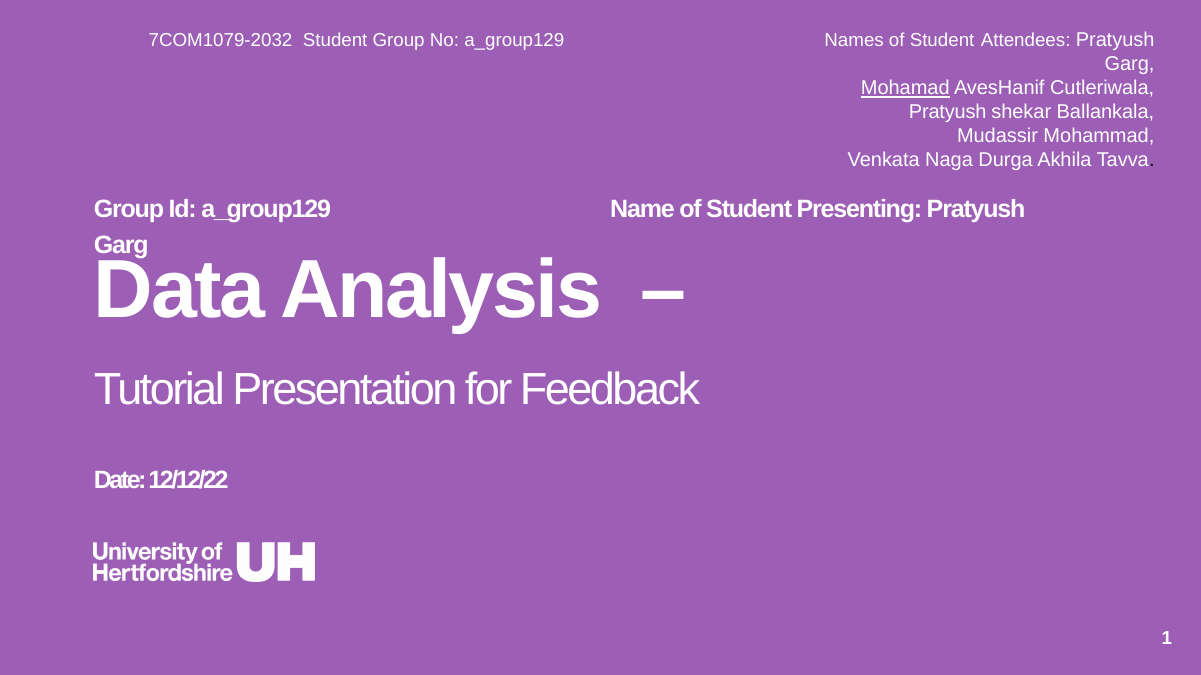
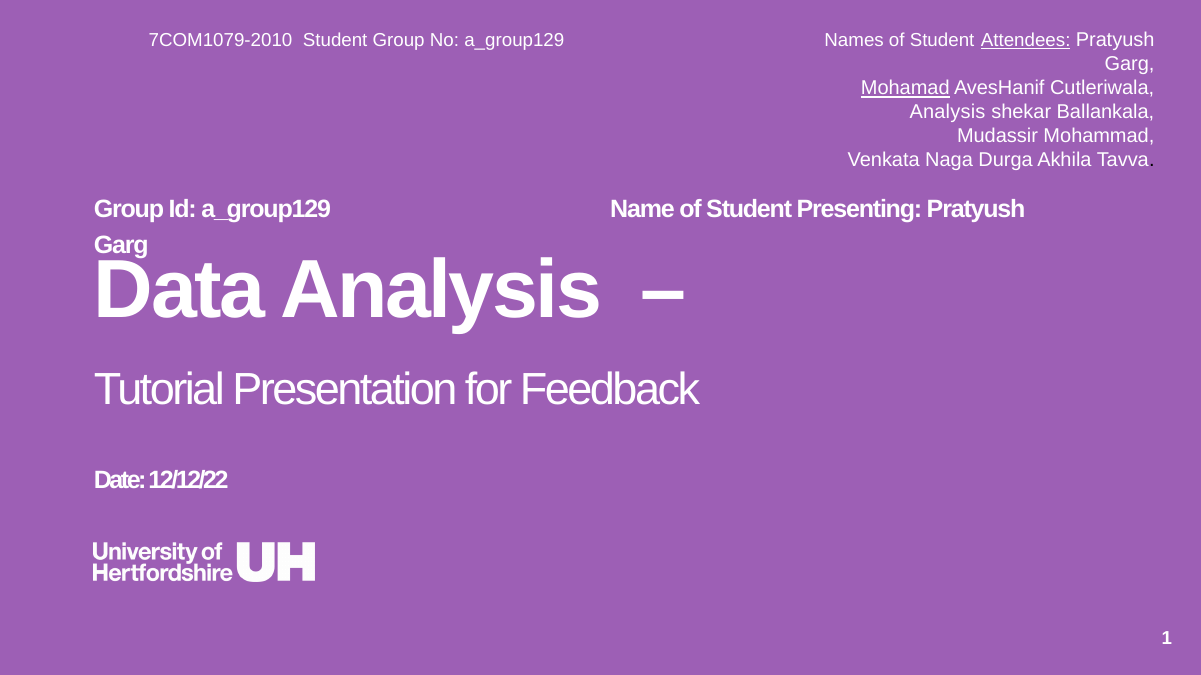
7COM1079-2032: 7COM1079-2032 -> 7COM1079-2010 (221, 41)
Attendees underline: none -> present (1026, 41)
Pratyush: Pratyush -> Analysis (948, 112)
